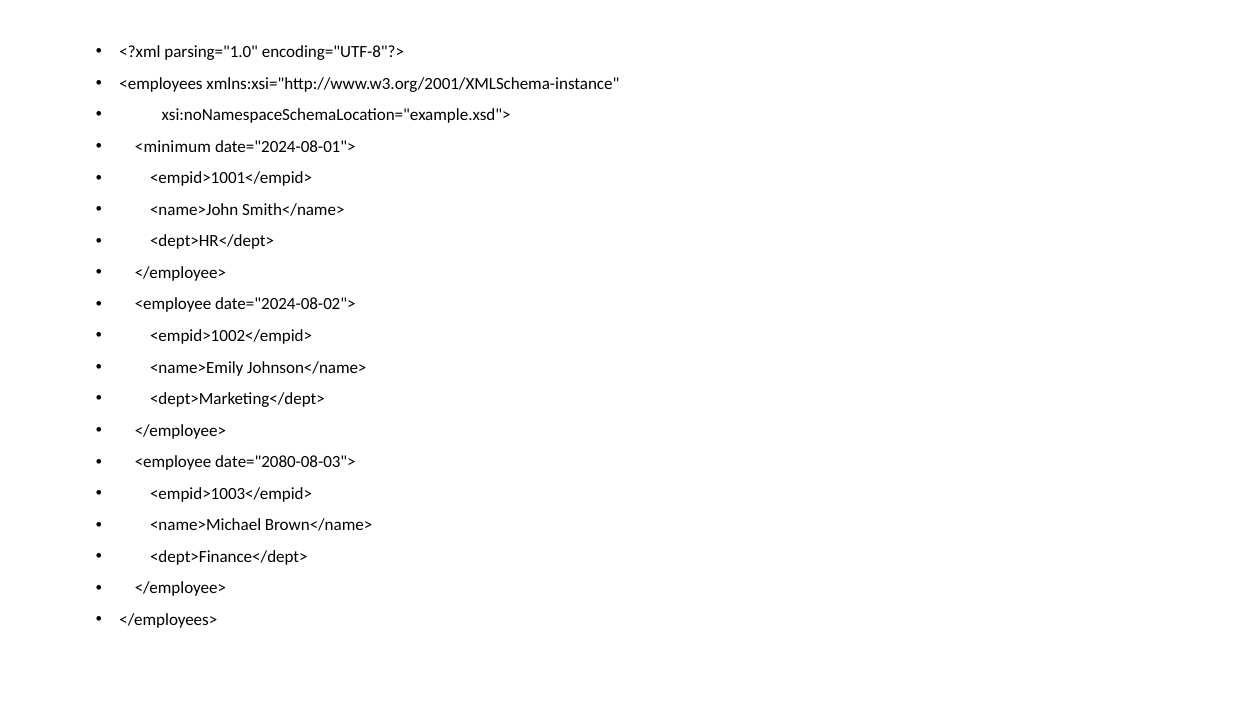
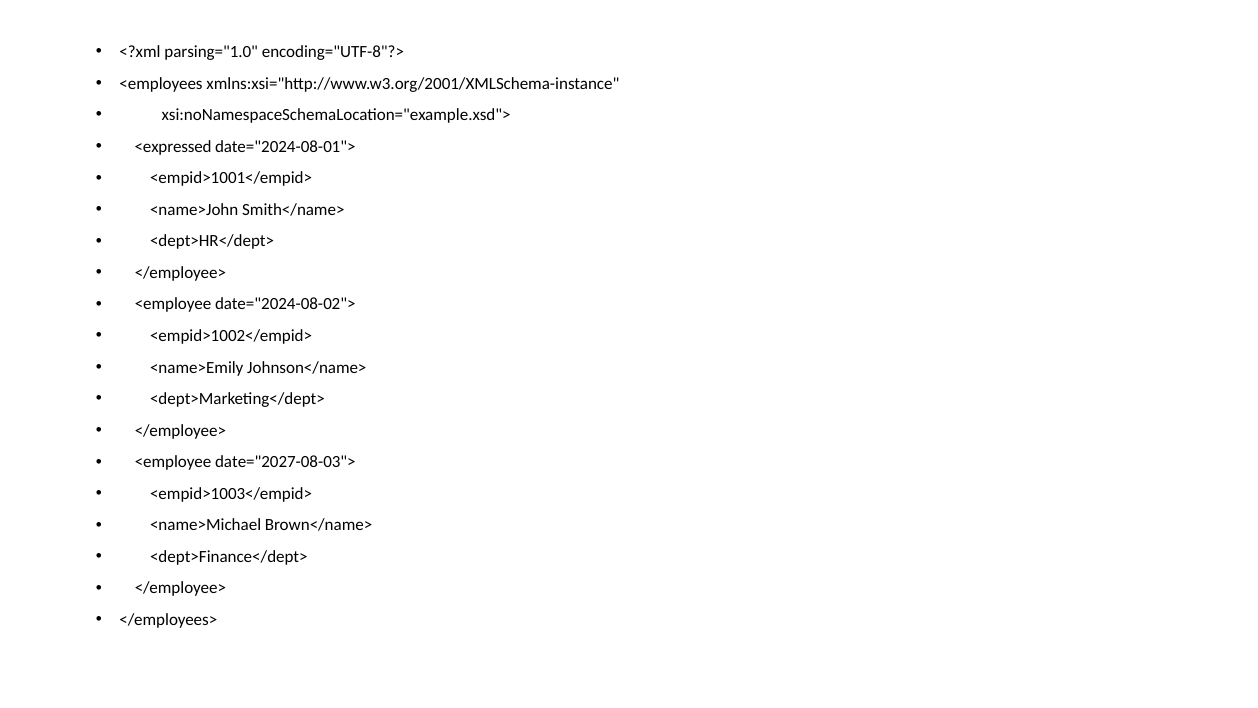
<minimum: <minimum -> <expressed (173, 146)
date="2080-08-03">: date="2080-08-03"> -> date="2027-08-03"> (285, 462)
